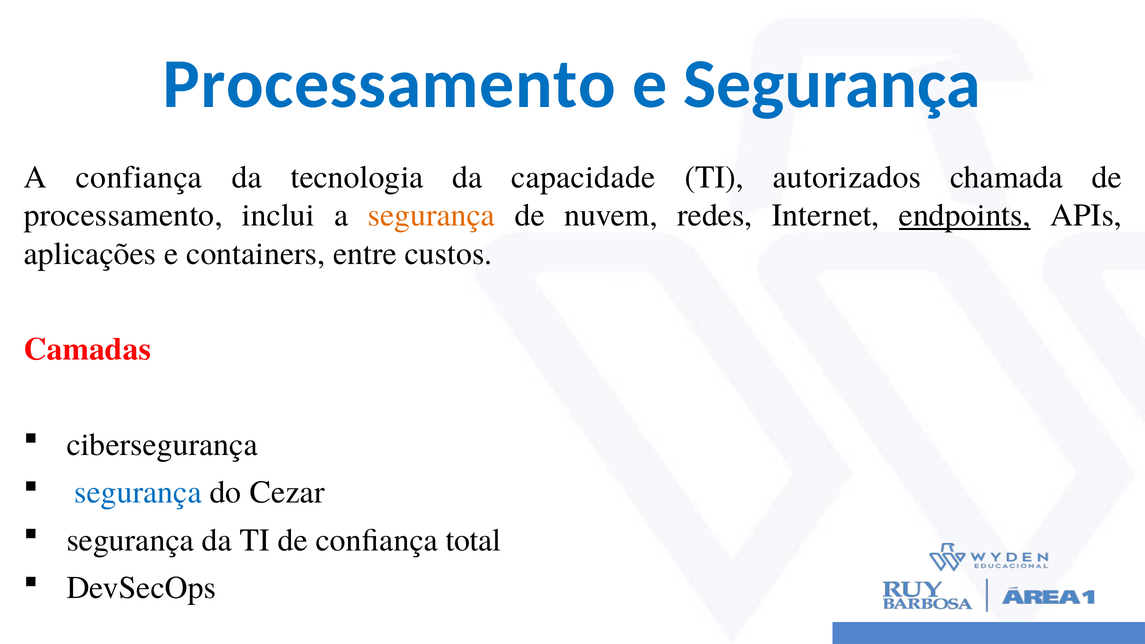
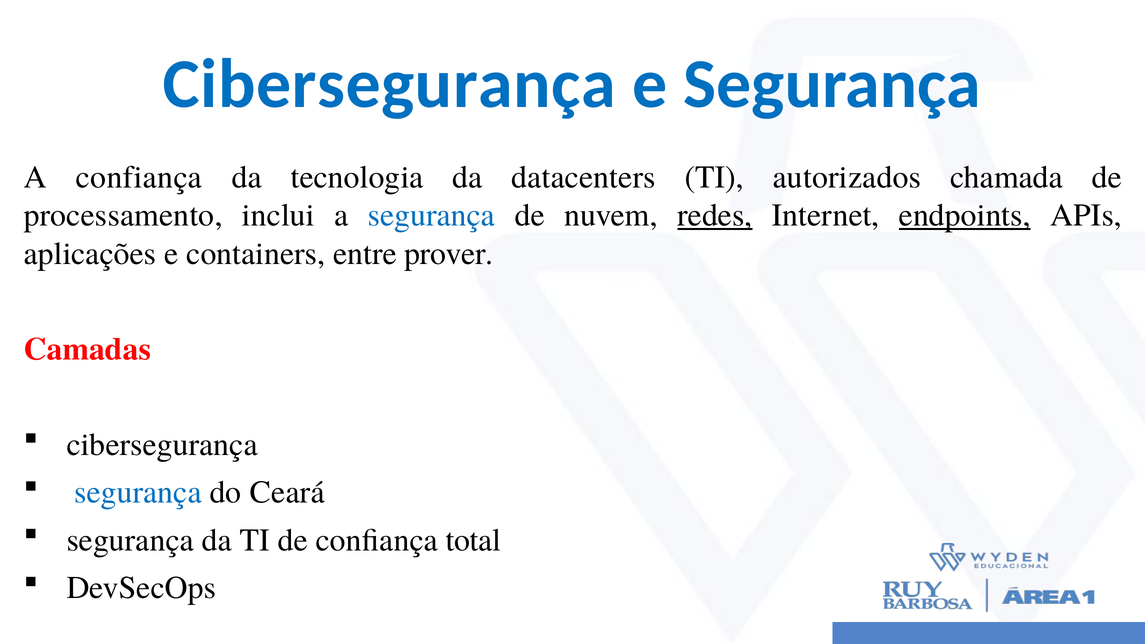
Processamento: Processamento -> Cibersegurança (389, 84)
capacidade: capacidade -> datacenters (584, 177)
segurança colour: orange -> blue (431, 216)
redes underline: none -> present (715, 216)
custos: custos -> prover (449, 254)
Cezar: Cezar -> Ceará (287, 492)
